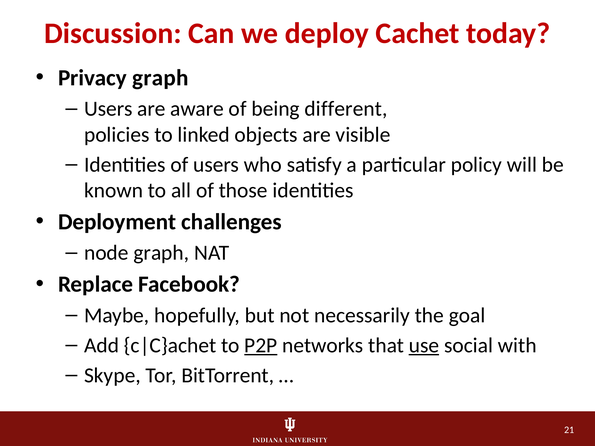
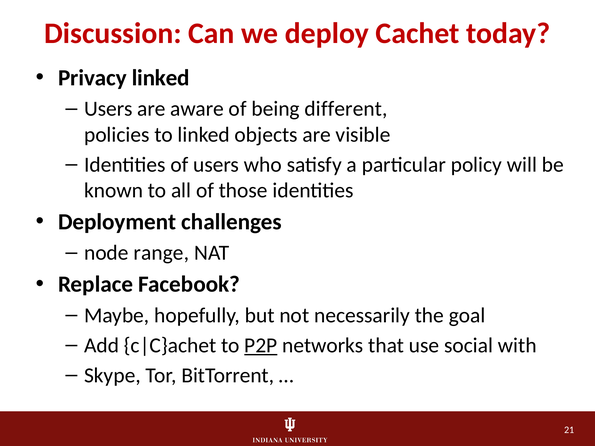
Privacy graph: graph -> linked (161, 78)
node graph: graph -> range (161, 253)
use underline: present -> none (424, 346)
